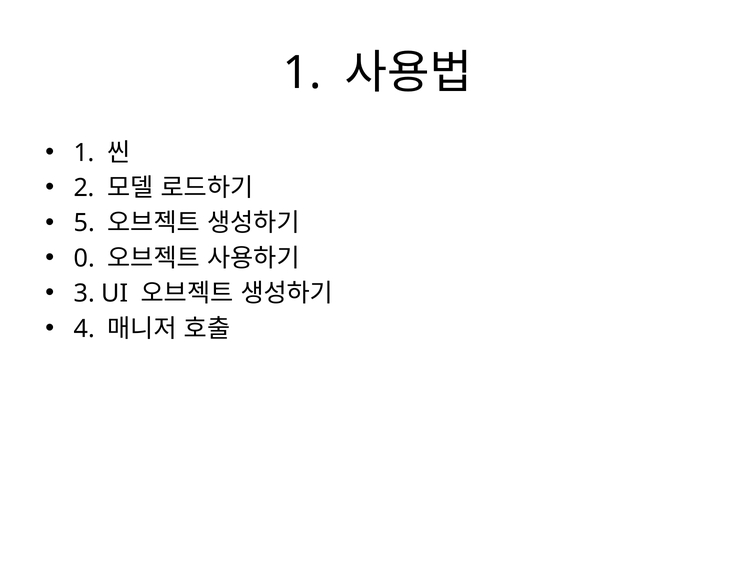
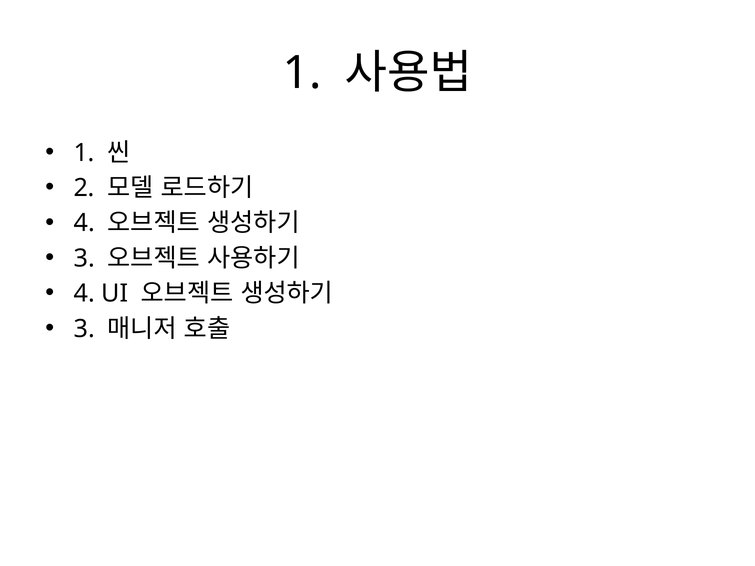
5: 5 -> 4 (84, 223)
0: 0 -> 3 (84, 258)
3: 3 -> 4 (84, 294)
4: 4 -> 3 (84, 329)
